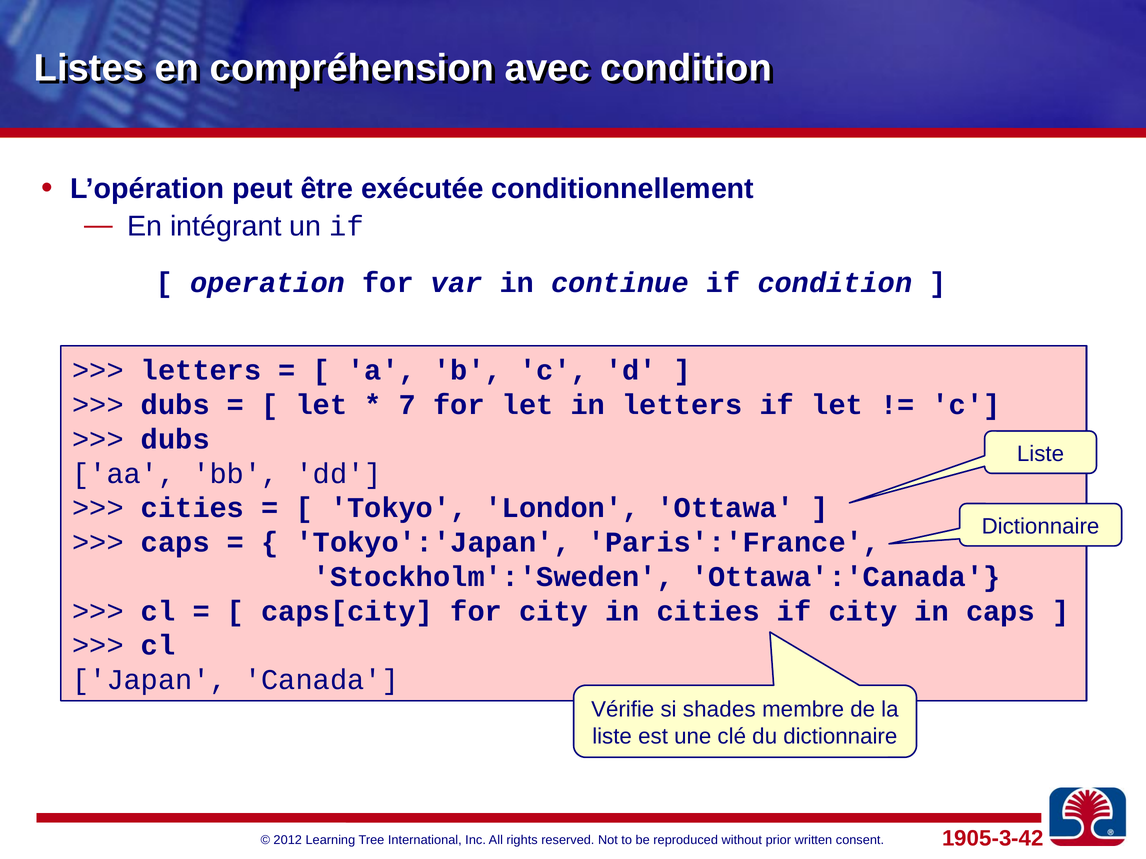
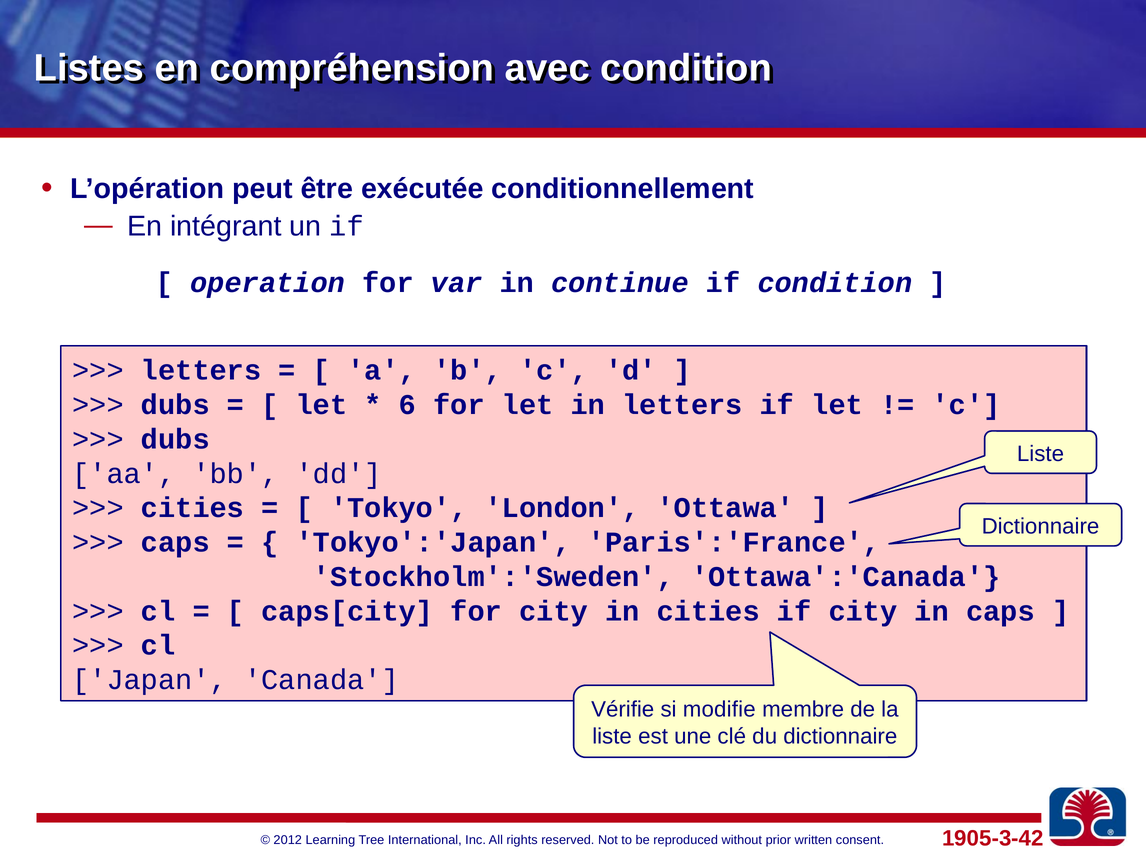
7: 7 -> 6 (407, 405)
shades: shades -> modifie (719, 710)
